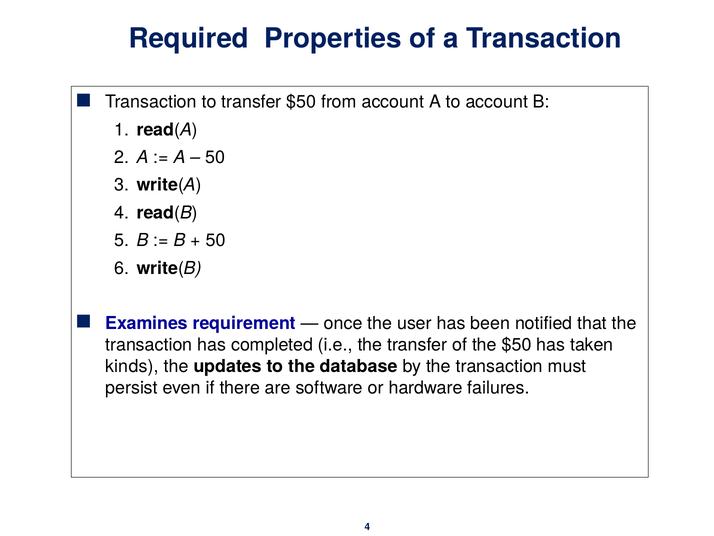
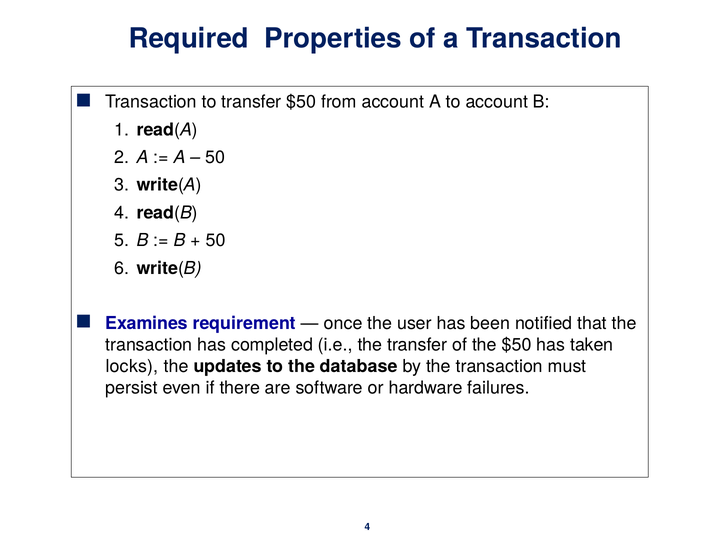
kinds: kinds -> locks (132, 366)
